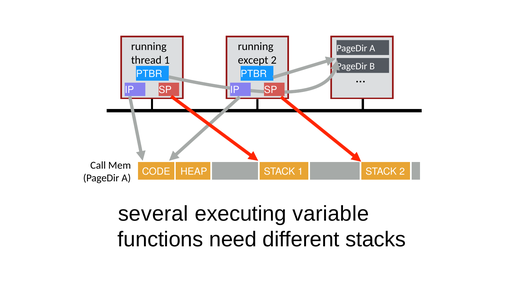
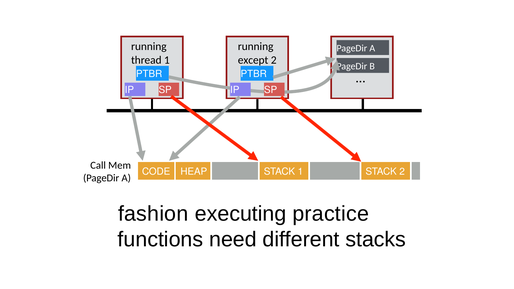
several: several -> fashion (153, 214)
variable: variable -> practice (331, 214)
